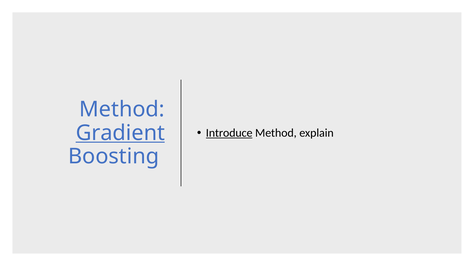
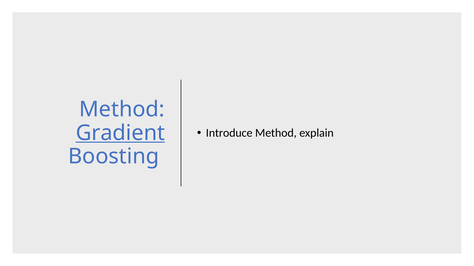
Introduce underline: present -> none (229, 133)
